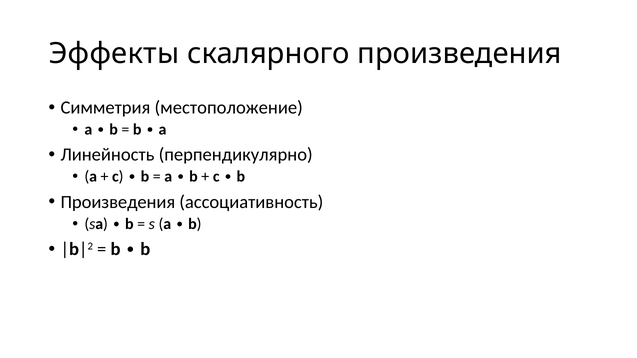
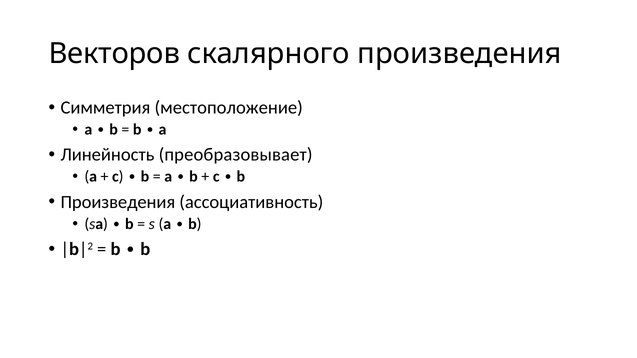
Эффекты: Эффекты -> Векторов (114, 54)
перпендикулярно: перпендикулярно -> преобразовывает (236, 155)
